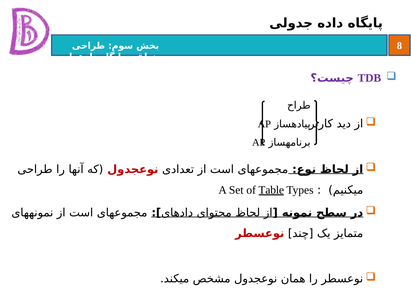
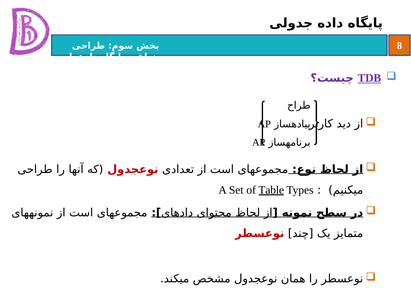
TDB underline: none -> present (369, 78)
